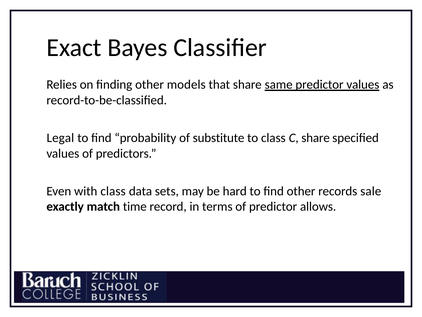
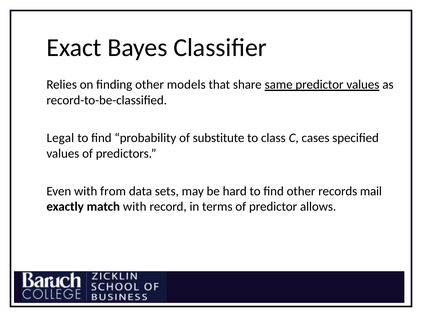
C share: share -> cases (316, 138)
with class: class -> from (113, 191)
sale: sale -> mail (371, 191)
match time: time -> with (135, 206)
